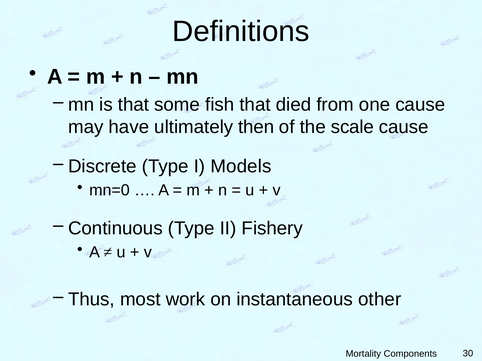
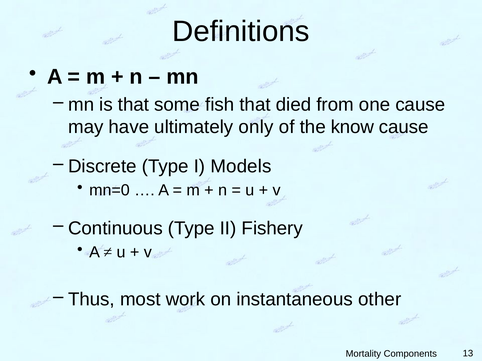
then: then -> only (256, 127)
scale: scale -> know (352, 127)
30: 30 -> 13 (468, 354)
